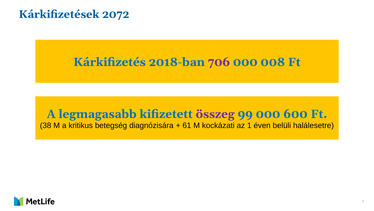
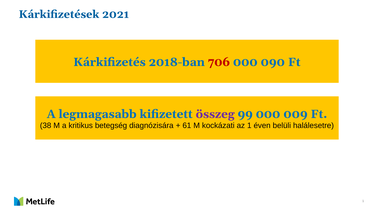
2072: 2072 -> 2021 (116, 14)
706 colour: purple -> red (219, 62)
008: 008 -> 090 (273, 62)
600: 600 -> 009 (295, 114)
